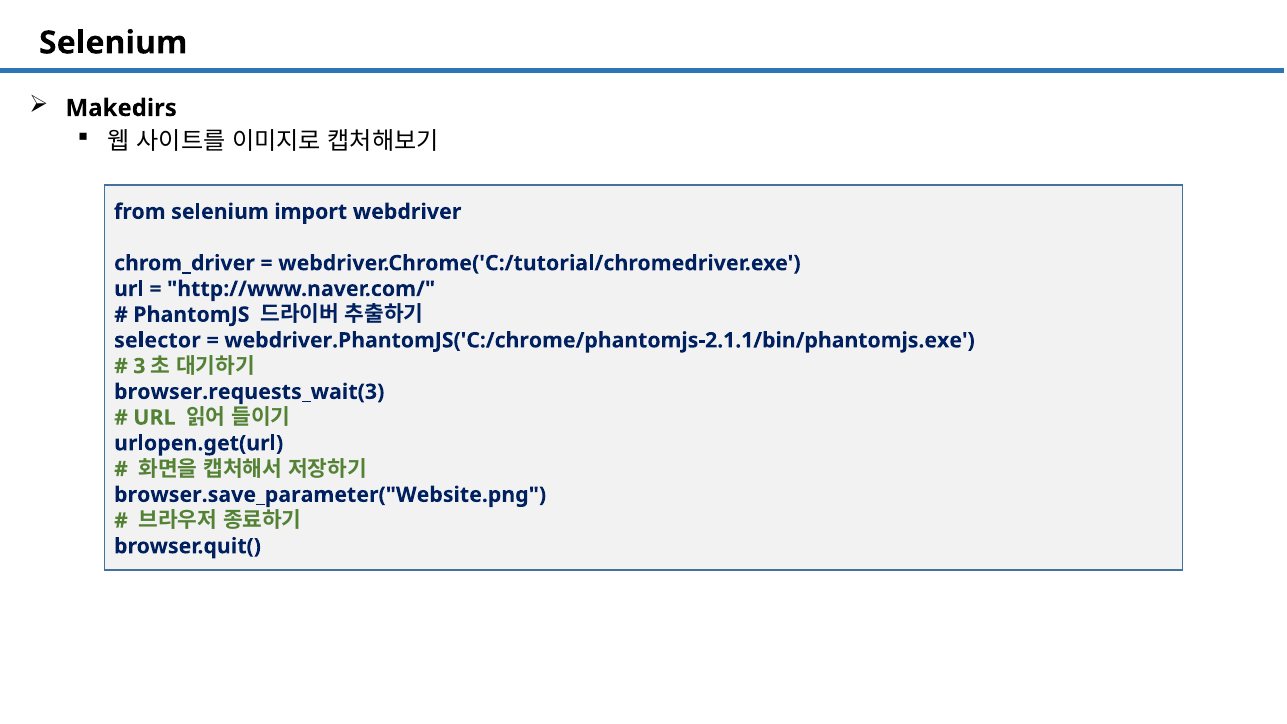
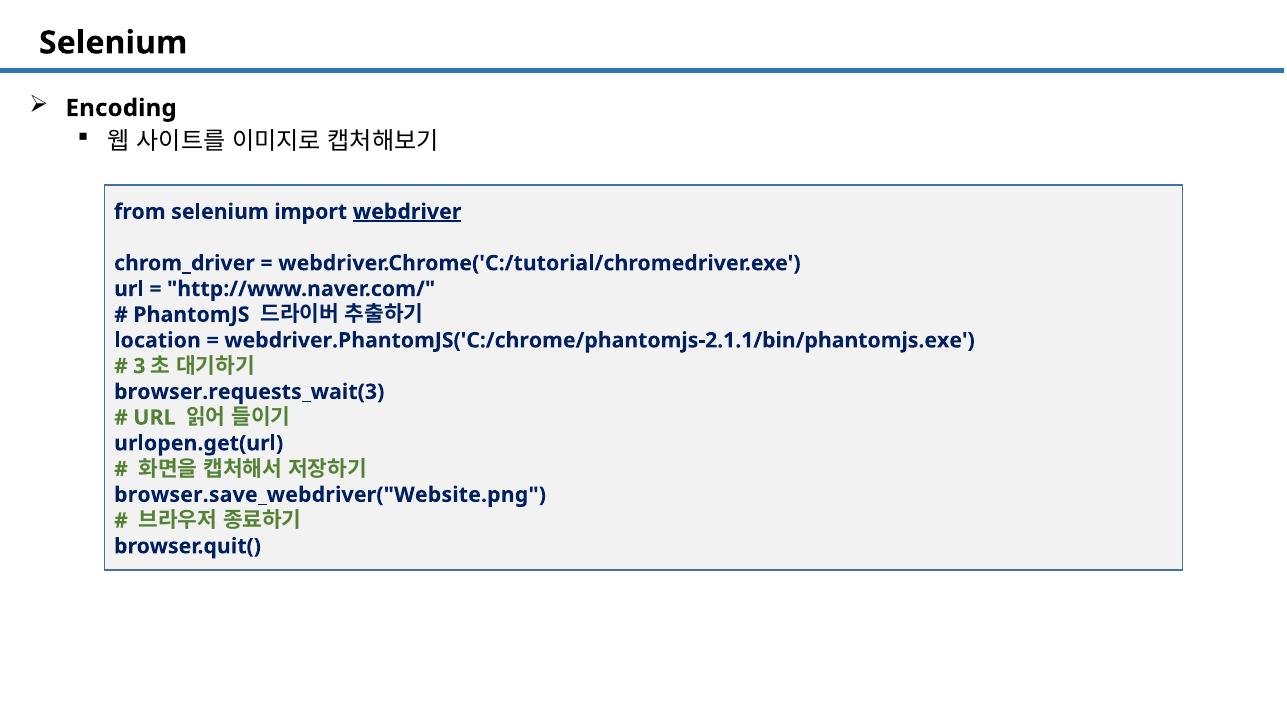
Makedirs: Makedirs -> Encoding (121, 108)
webdriver underline: none -> present (407, 212)
selector: selector -> location (157, 340)
browser.save_parameter("Website.png: browser.save_parameter("Website.png -> browser.save_webdriver("Website.png (330, 495)
